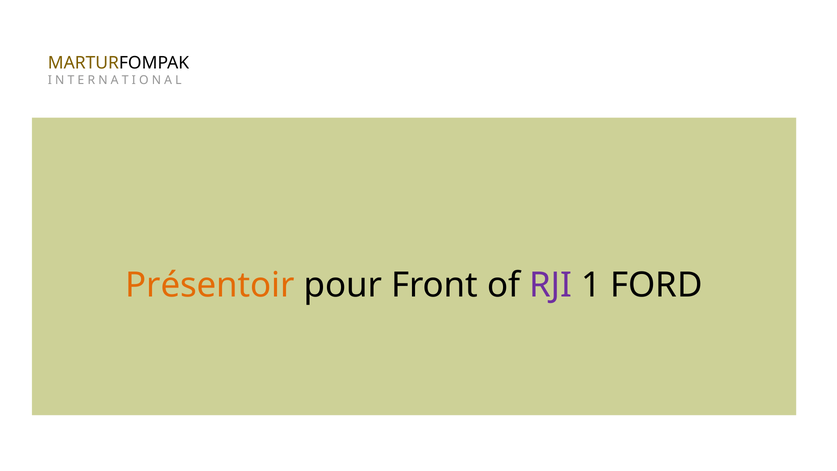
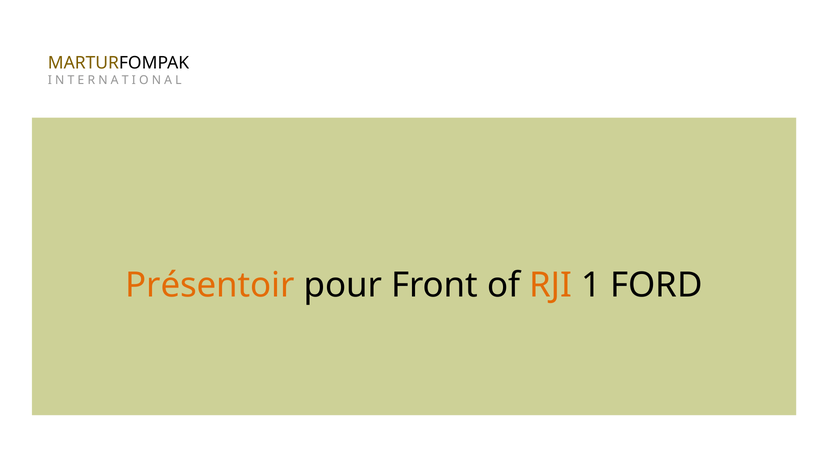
RJI colour: purple -> orange (551, 285)
